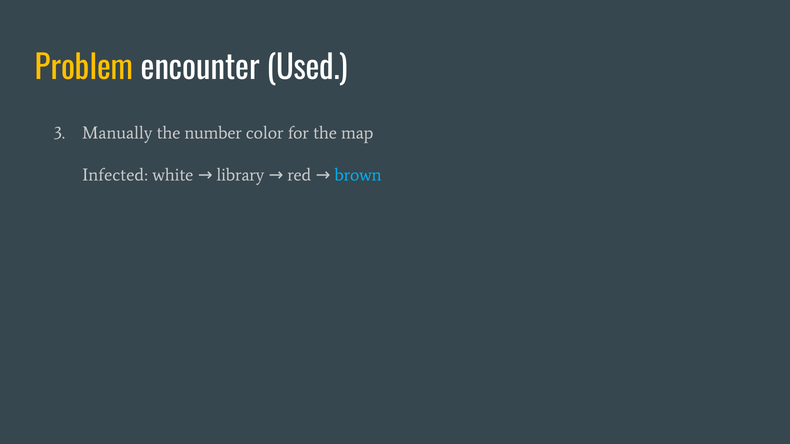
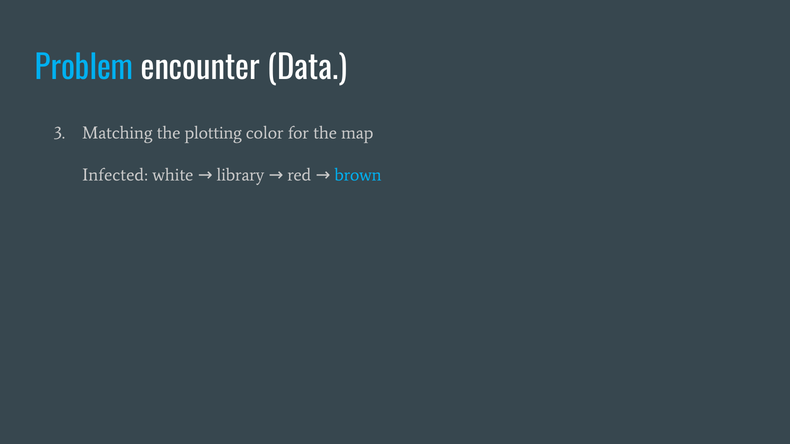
Problem colour: yellow -> light blue (84, 68)
Used: Used -> Data (307, 68)
Manually: Manually -> Matching (117, 133)
number: number -> plotting (213, 133)
